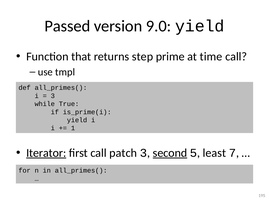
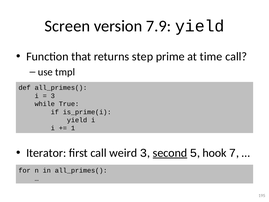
Passed: Passed -> Screen (67, 26)
9.0: 9.0 -> 7.9 (159, 26)
Iterator underline: present -> none (46, 153)
patch: patch -> weird (123, 153)
least: least -> hook (215, 153)
